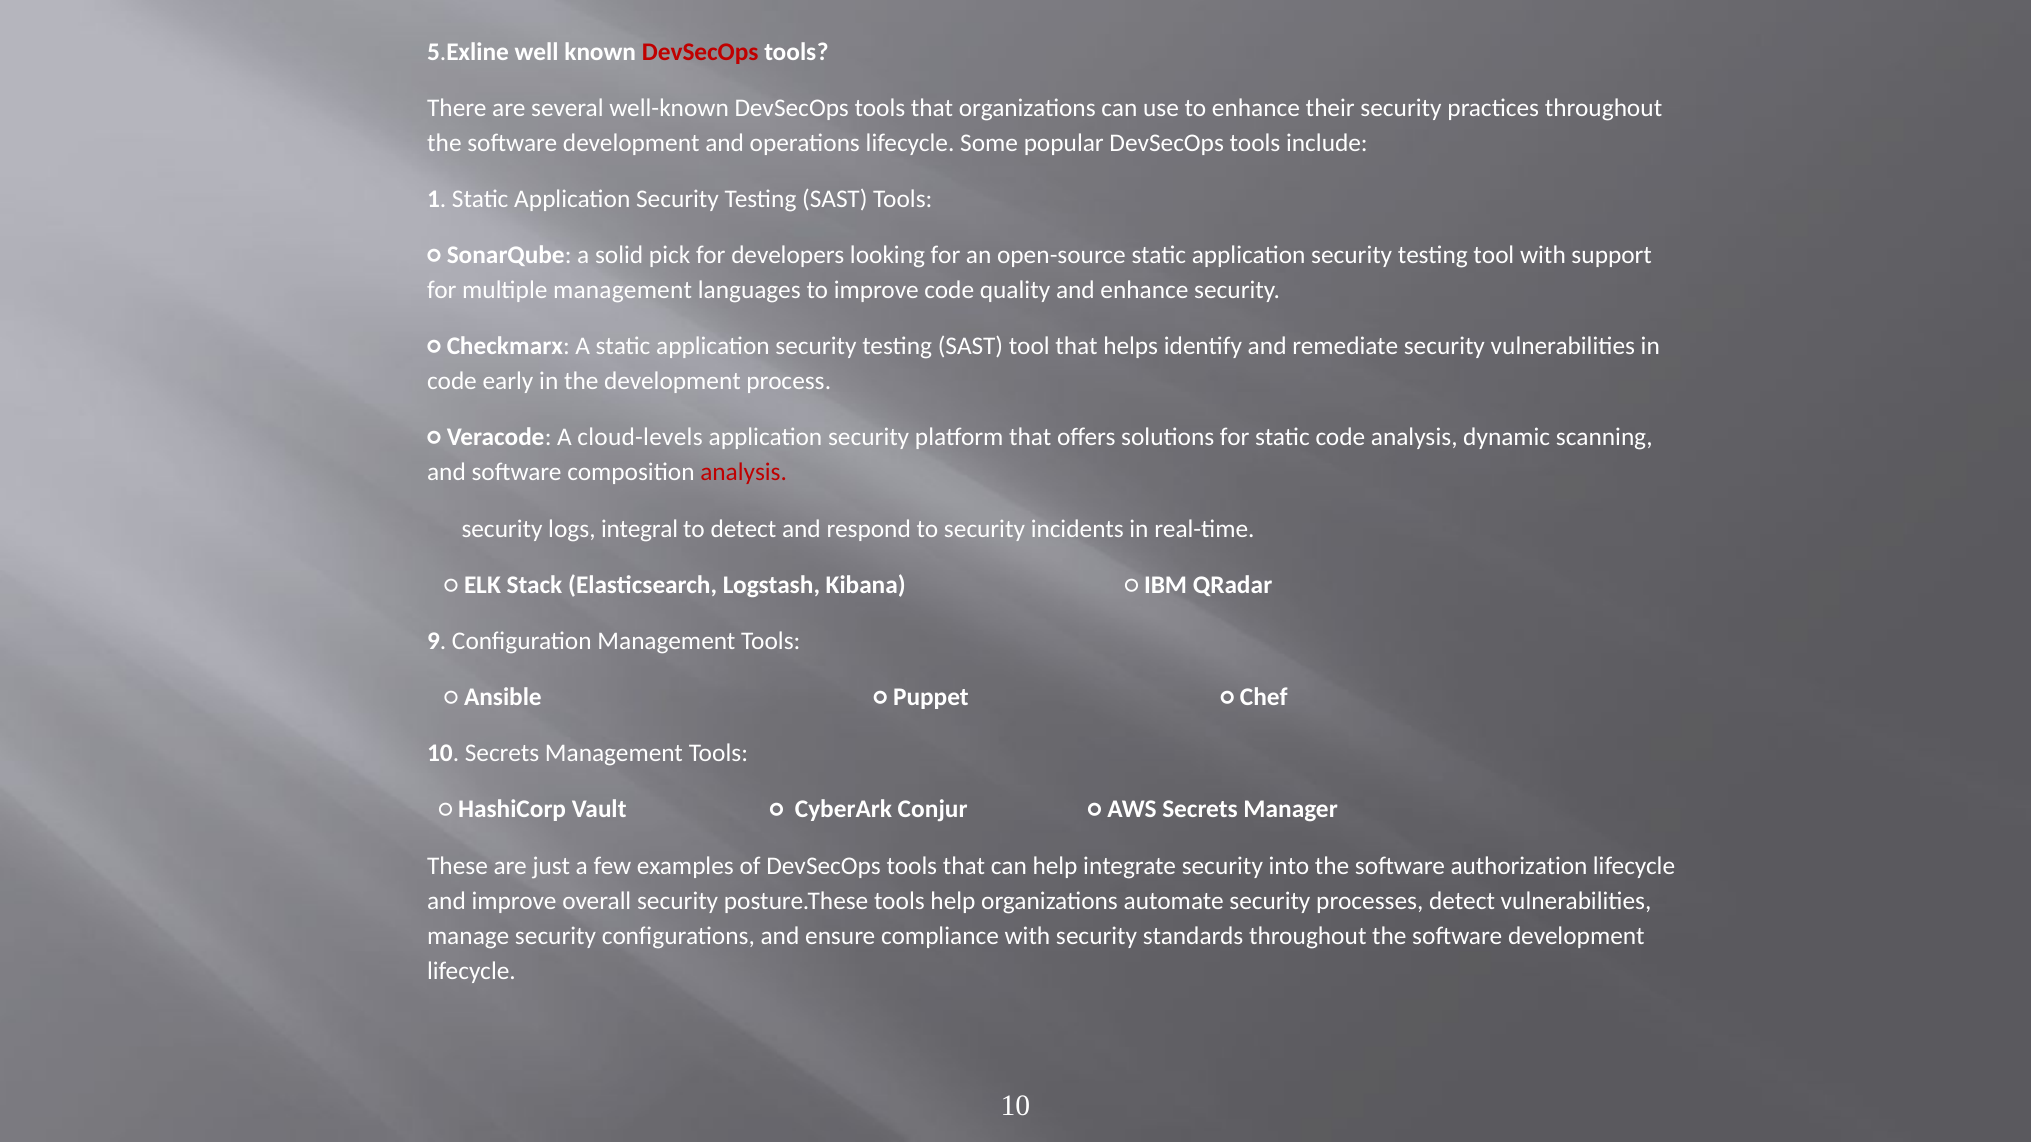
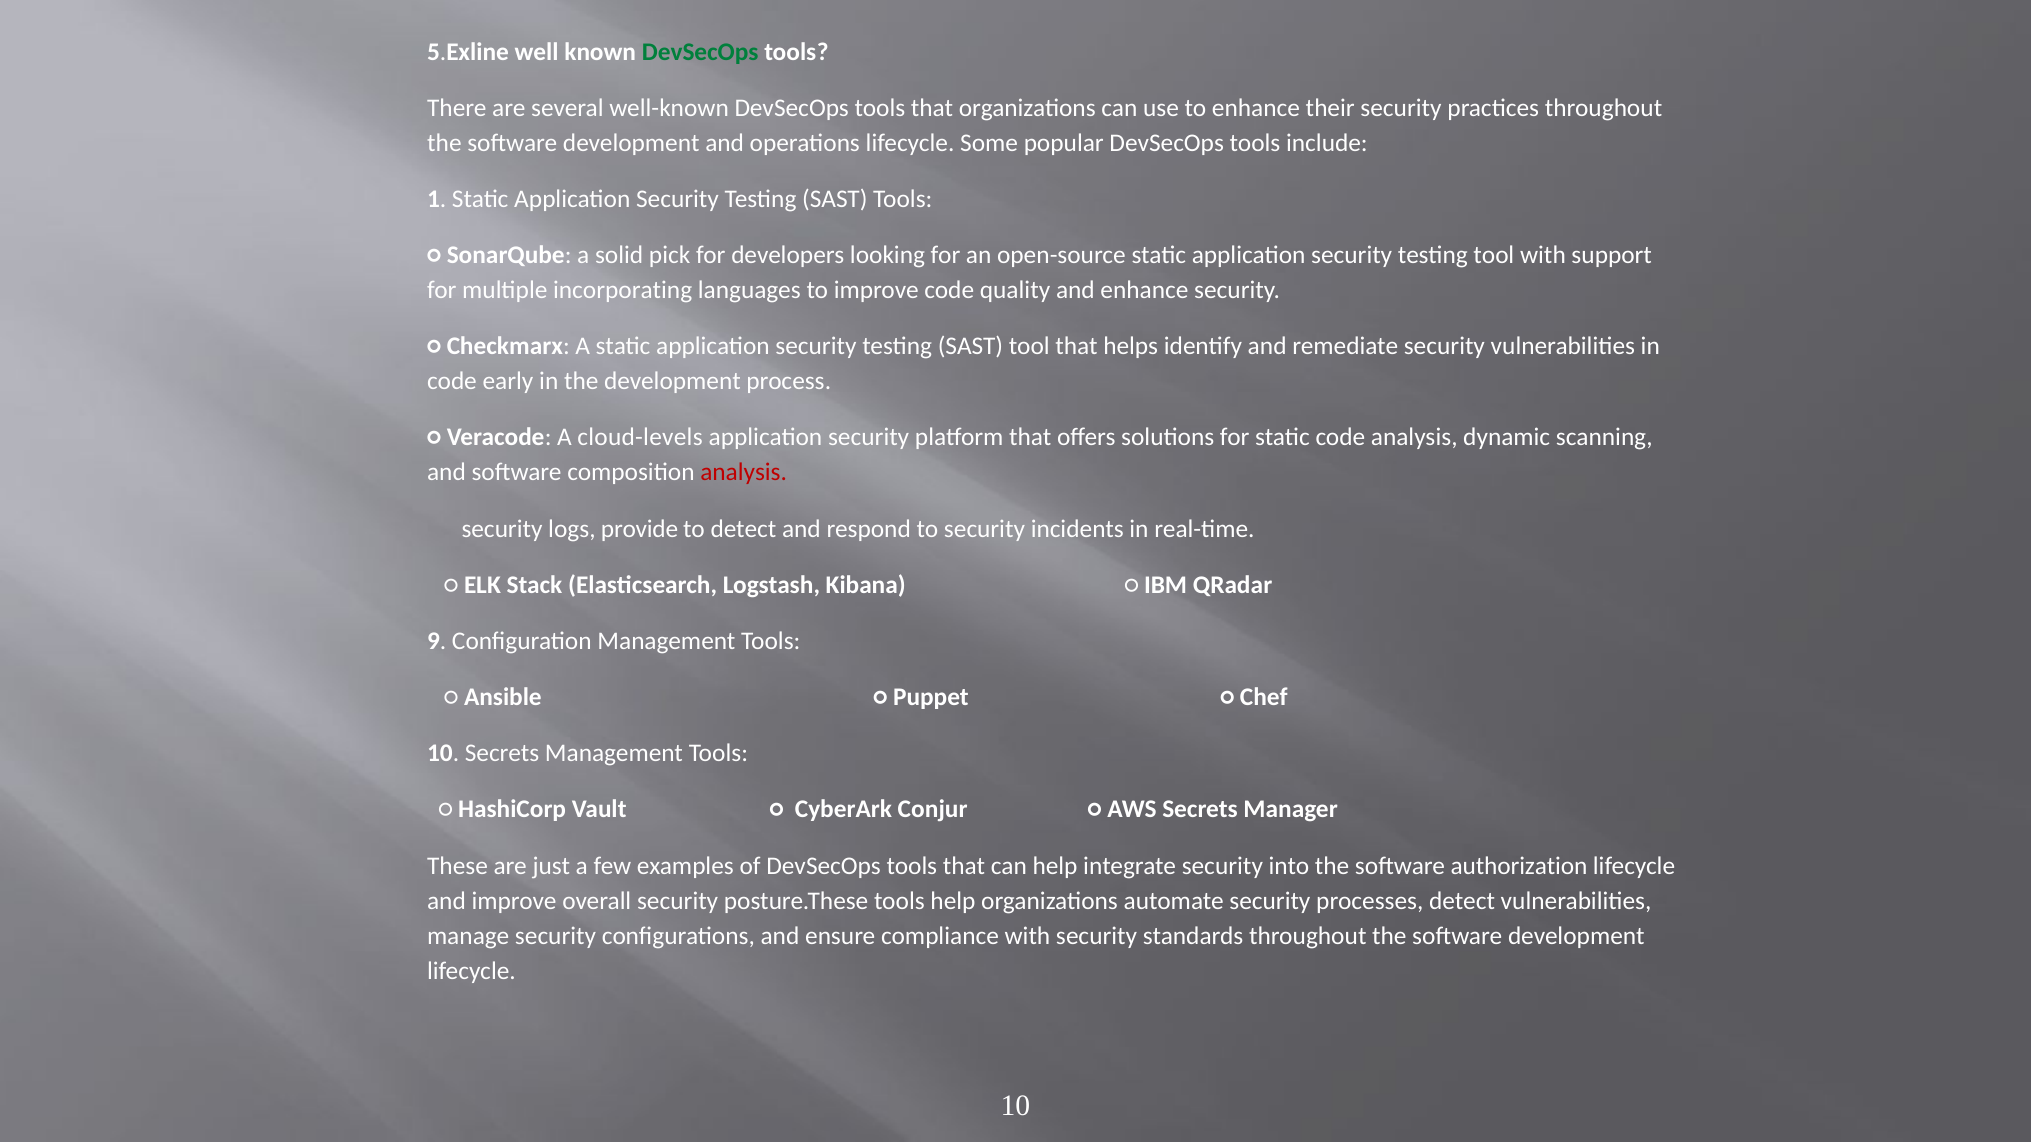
DevSecOps colour: red -> green (700, 52)
multiple management: management -> incorporating (623, 290)
integral: integral -> provide (640, 529)
